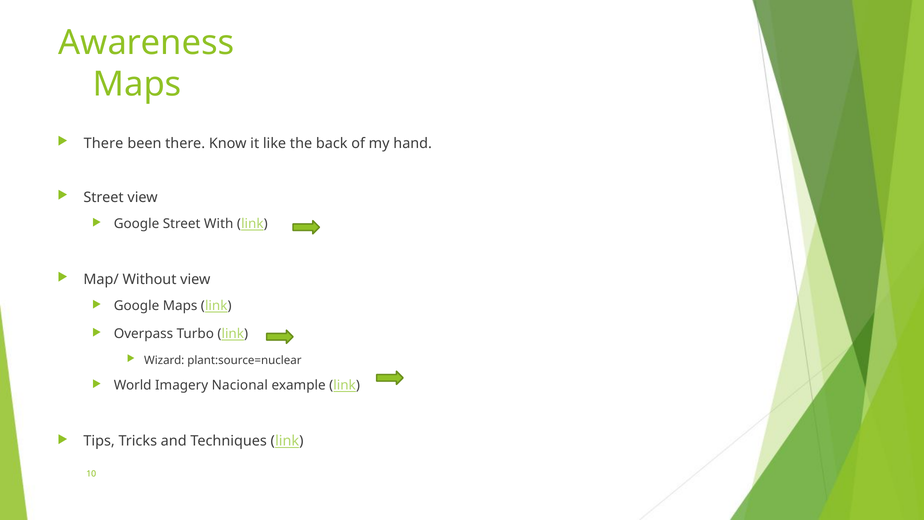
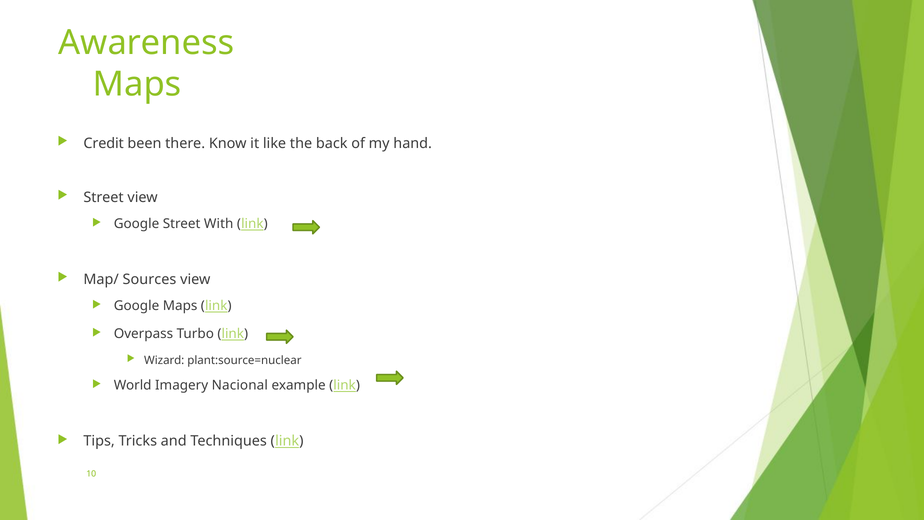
There: There -> Credit (104, 143)
Without: Without -> Sources (149, 279)
